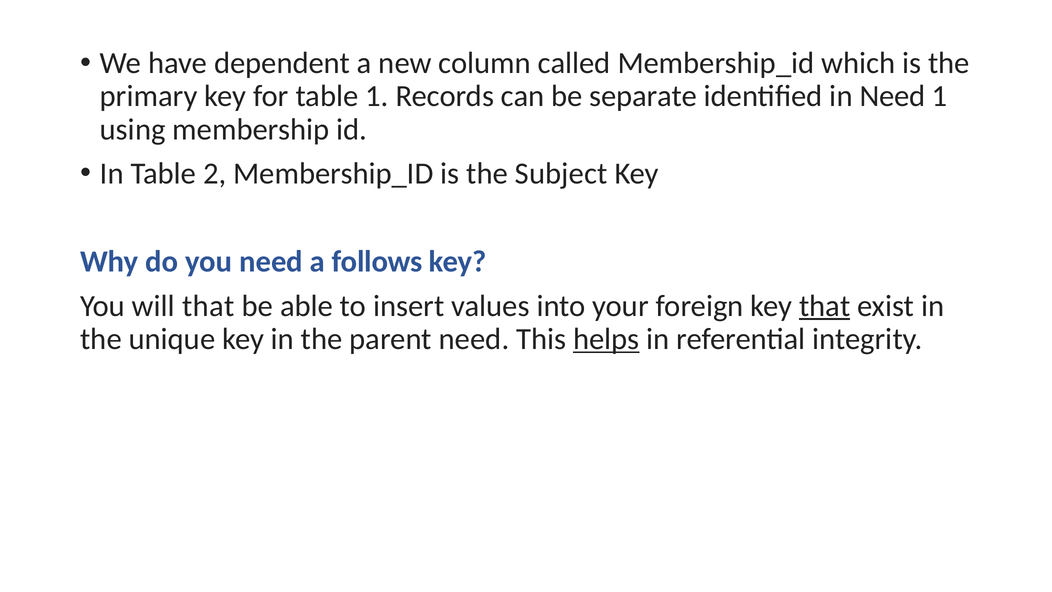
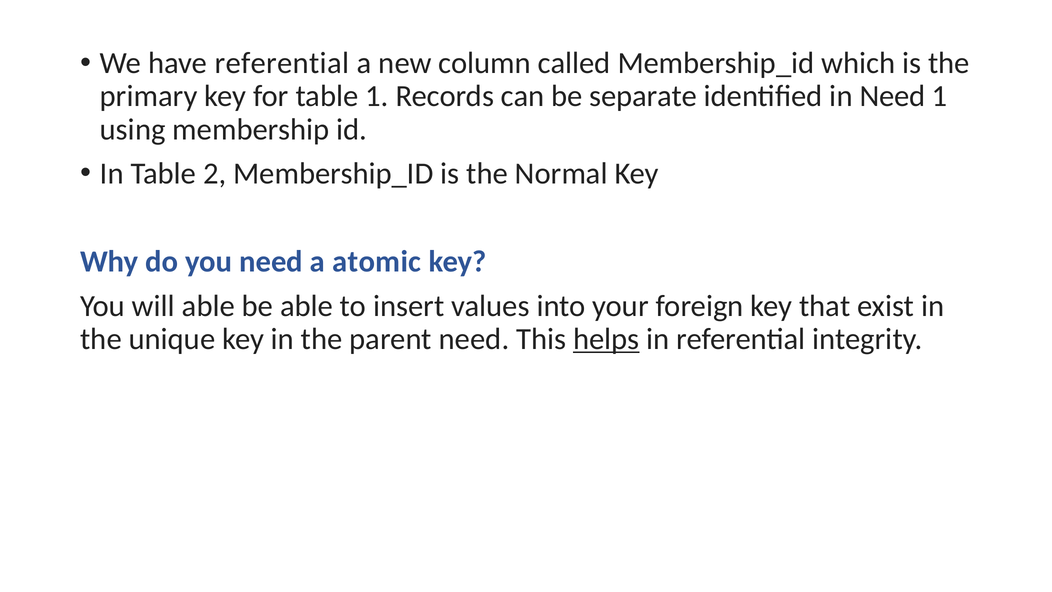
have dependent: dependent -> referential (282, 63)
Subject: Subject -> Normal (561, 173)
follows: follows -> atomic (377, 262)
will that: that -> able (208, 306)
that underline: present -> none (825, 306)
